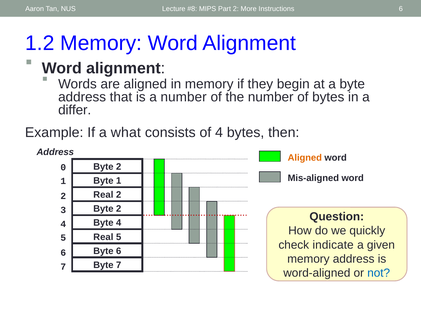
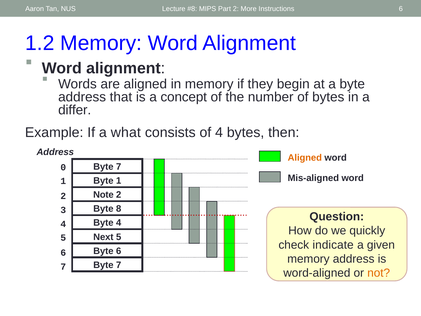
a number: number -> concept (184, 97)
0 Byte 2: 2 -> 7 (119, 167)
Real: Real -> Note (103, 195)
2: 2 -> 8 (119, 209)
Real: Real -> Next (103, 237)
not colour: blue -> orange (379, 273)
